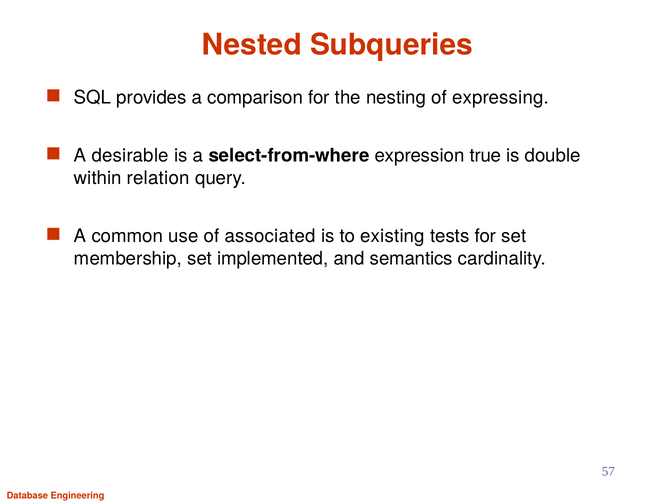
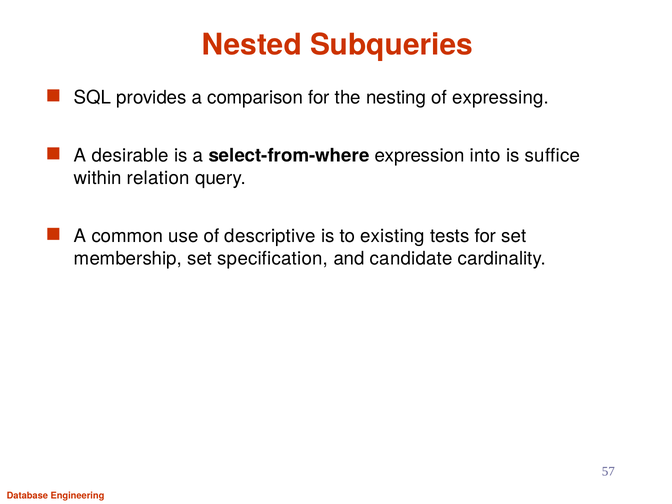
true: true -> into (485, 156)
double: double -> suffice (552, 156)
associated: associated -> descriptive (270, 236)
implemented: implemented -> specification (273, 258)
semantics: semantics -> candidate (411, 258)
